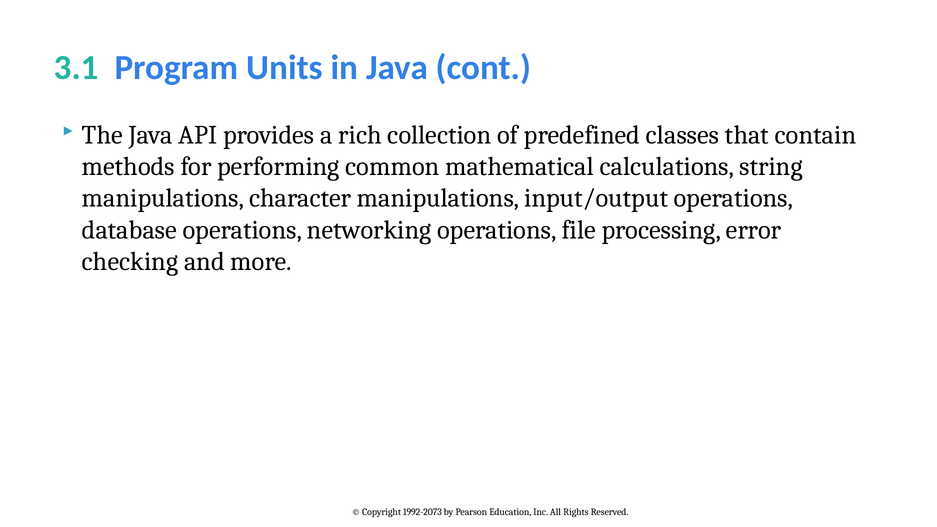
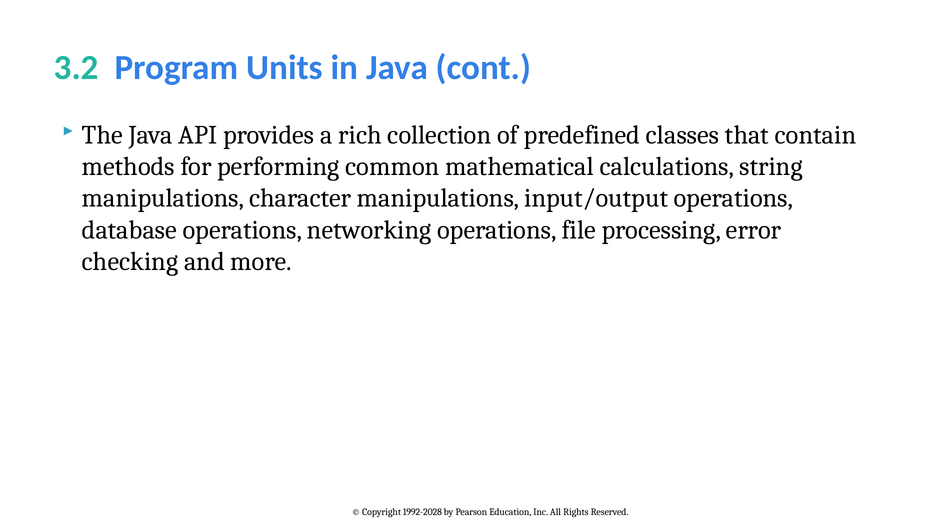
3.1: 3.1 -> 3.2 (76, 67)
1992-2073: 1992-2073 -> 1992-2028 (422, 512)
